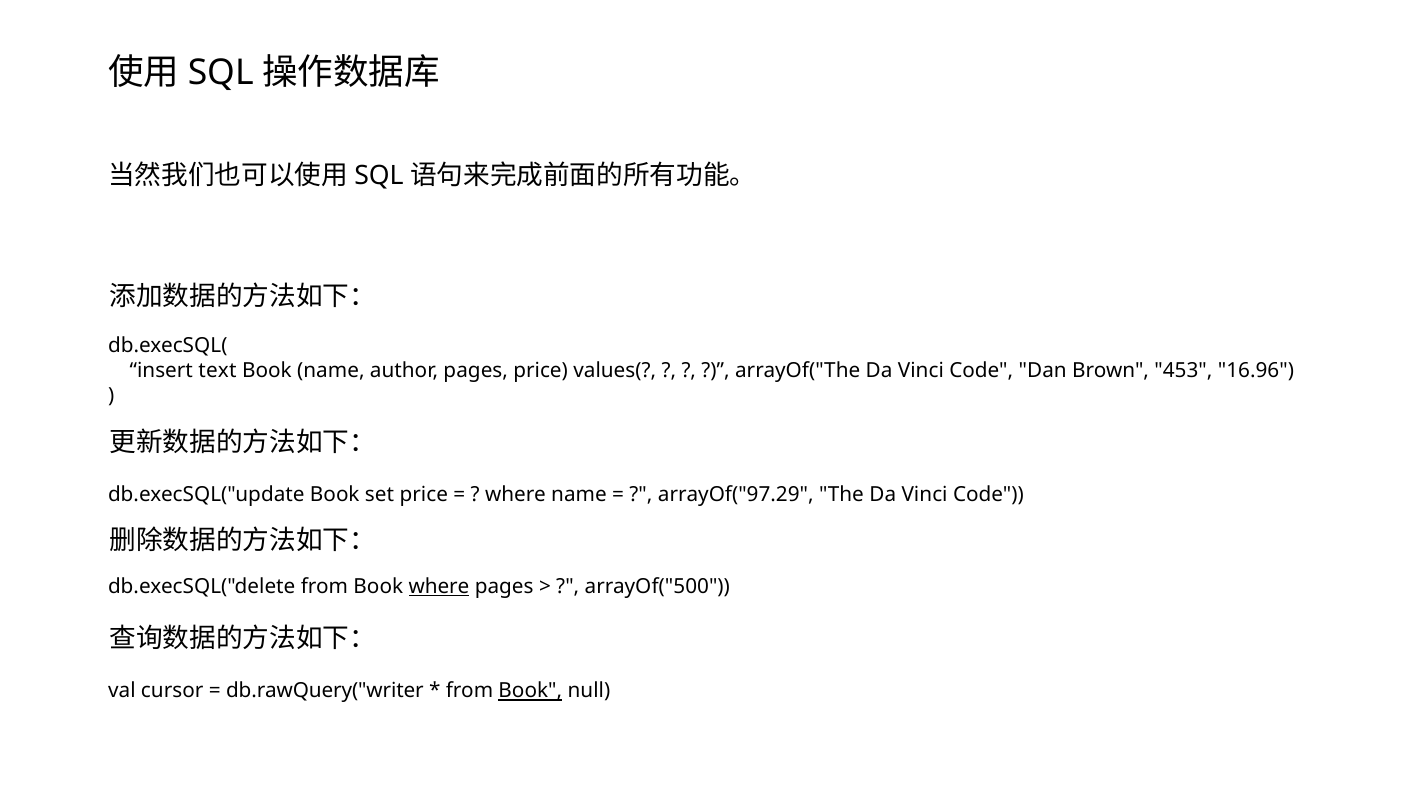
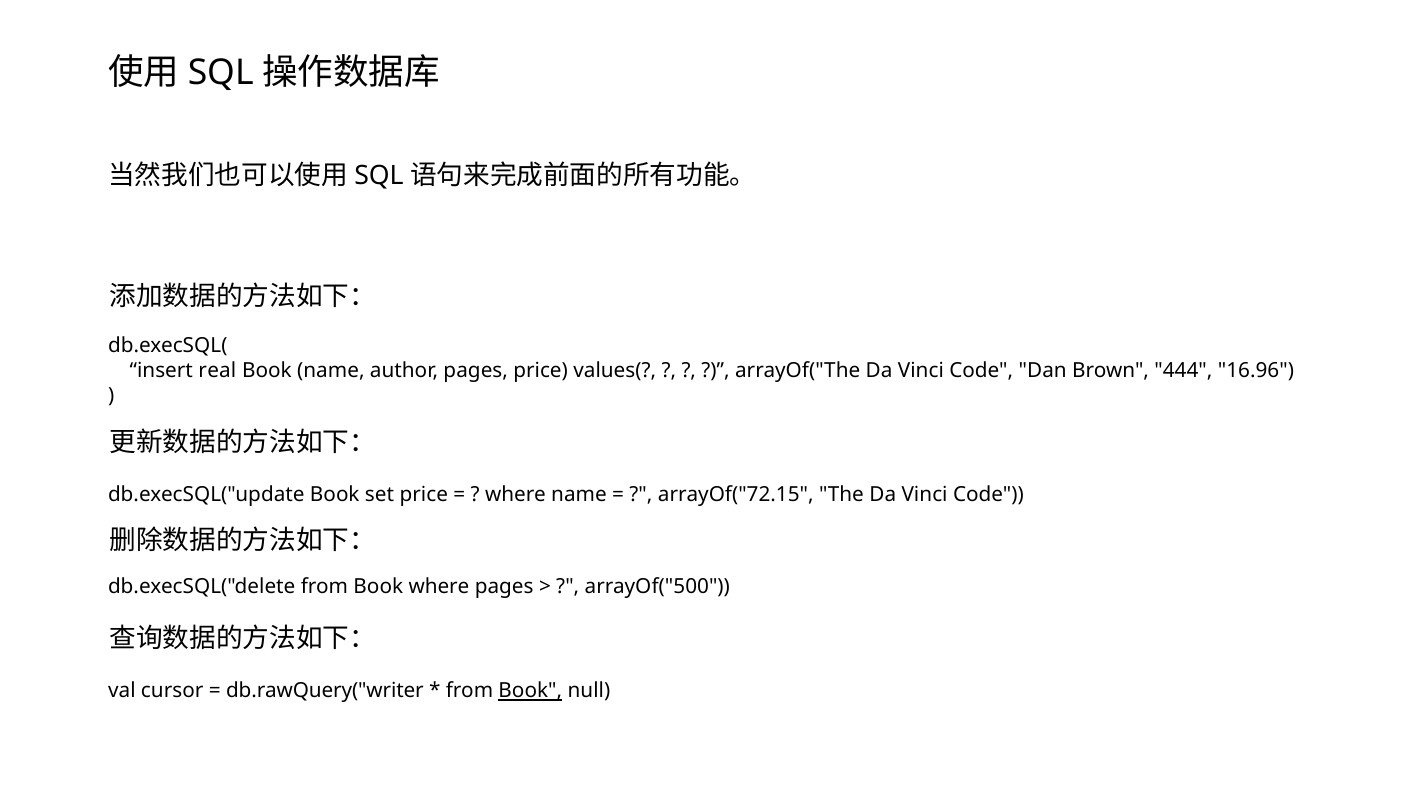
text: text -> real (217, 371)
453: 453 -> 444 (1183, 371)
arrayOf("97.29: arrayOf("97.29 -> arrayOf("72.15 (736, 495)
where underline: present -> none (439, 586)
